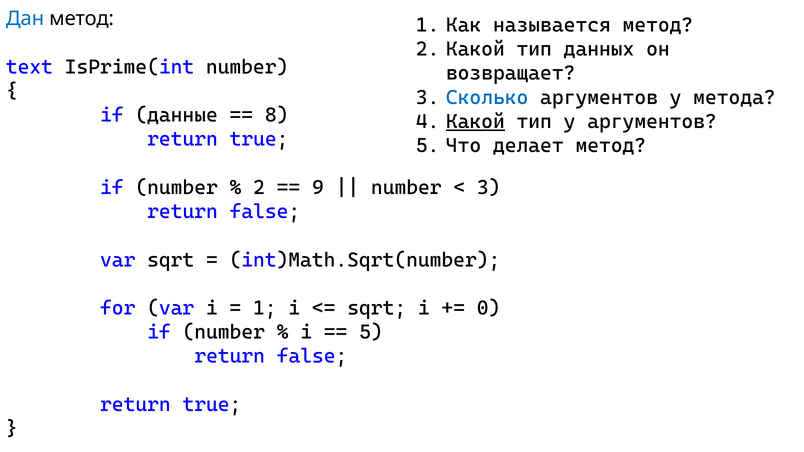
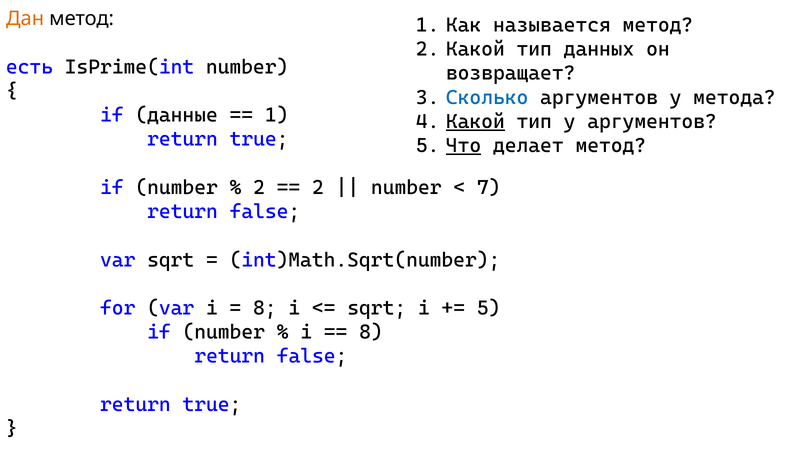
Дан colour: blue -> orange (25, 19)
text: text -> есть (29, 67)
8: 8 -> 1 (277, 115)
Что underline: none -> present (464, 146)
9: 9 -> 2 (318, 188)
3: 3 -> 7 (489, 188)
1: 1 -> 8 (265, 308)
0: 0 -> 5 (489, 308)
5: 5 -> 8 (371, 332)
